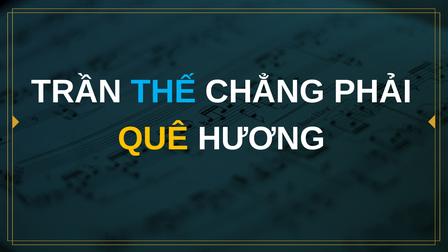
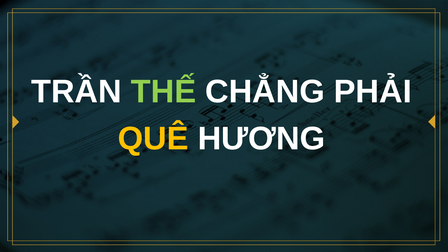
THẾ colour: light blue -> light green (163, 92)
